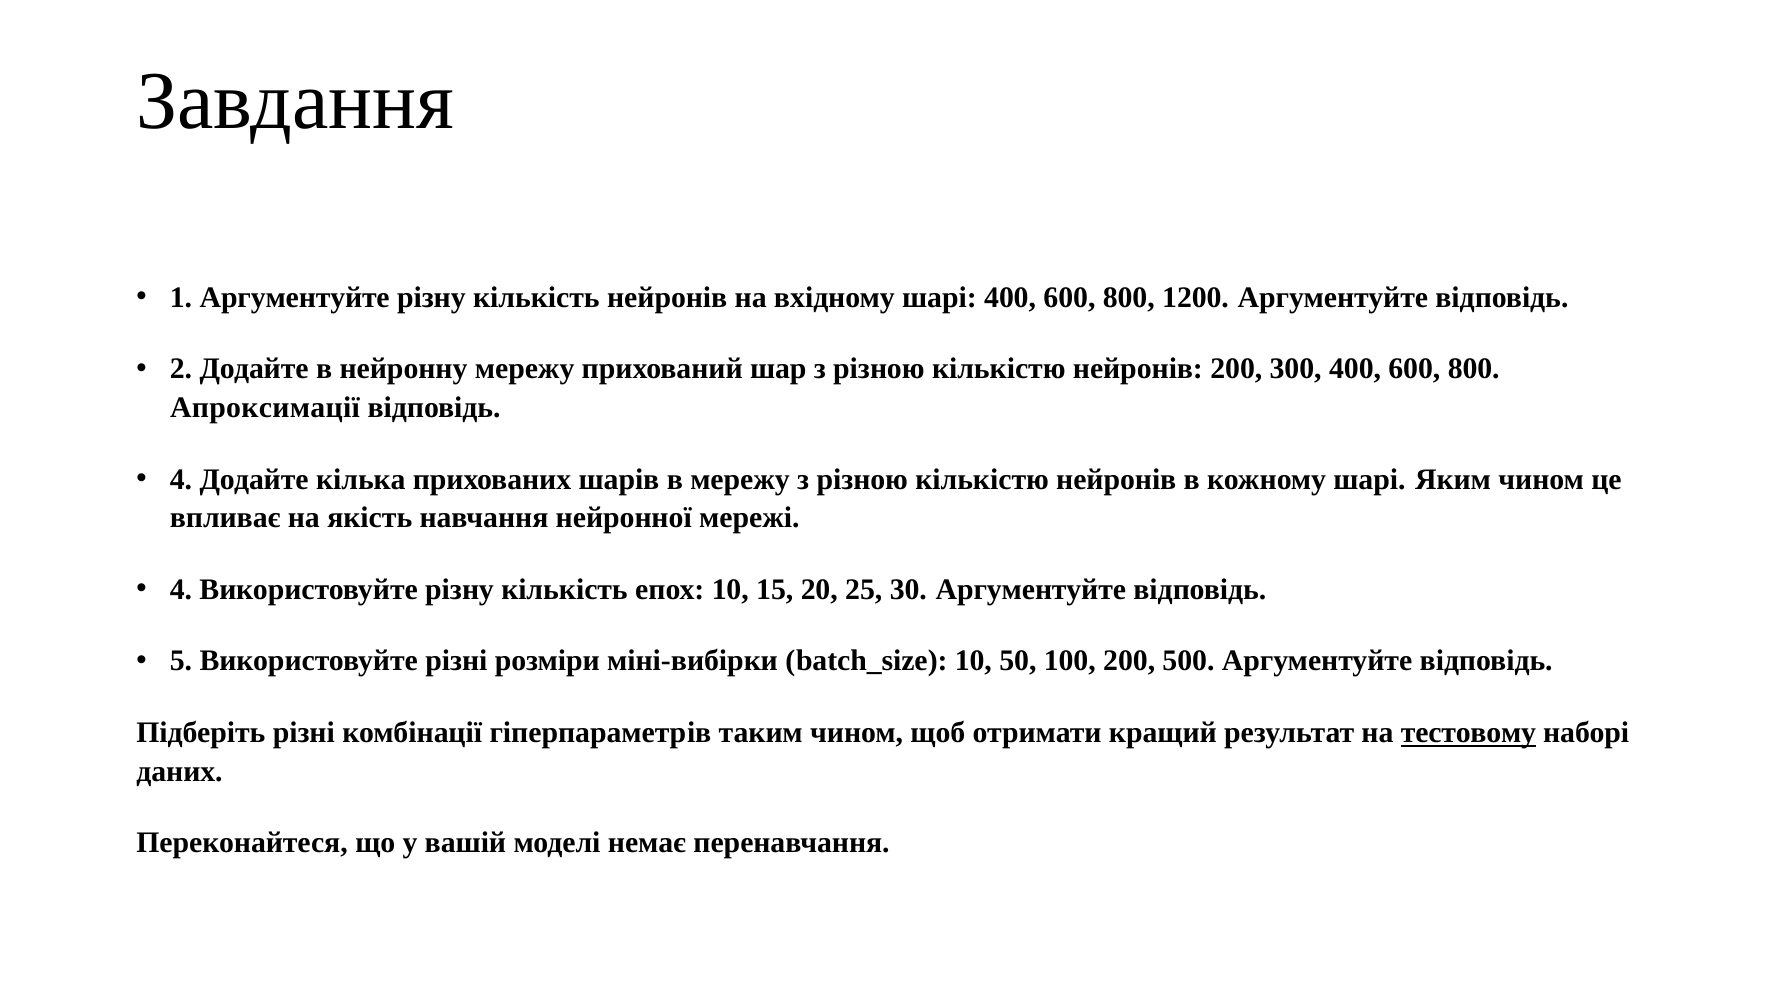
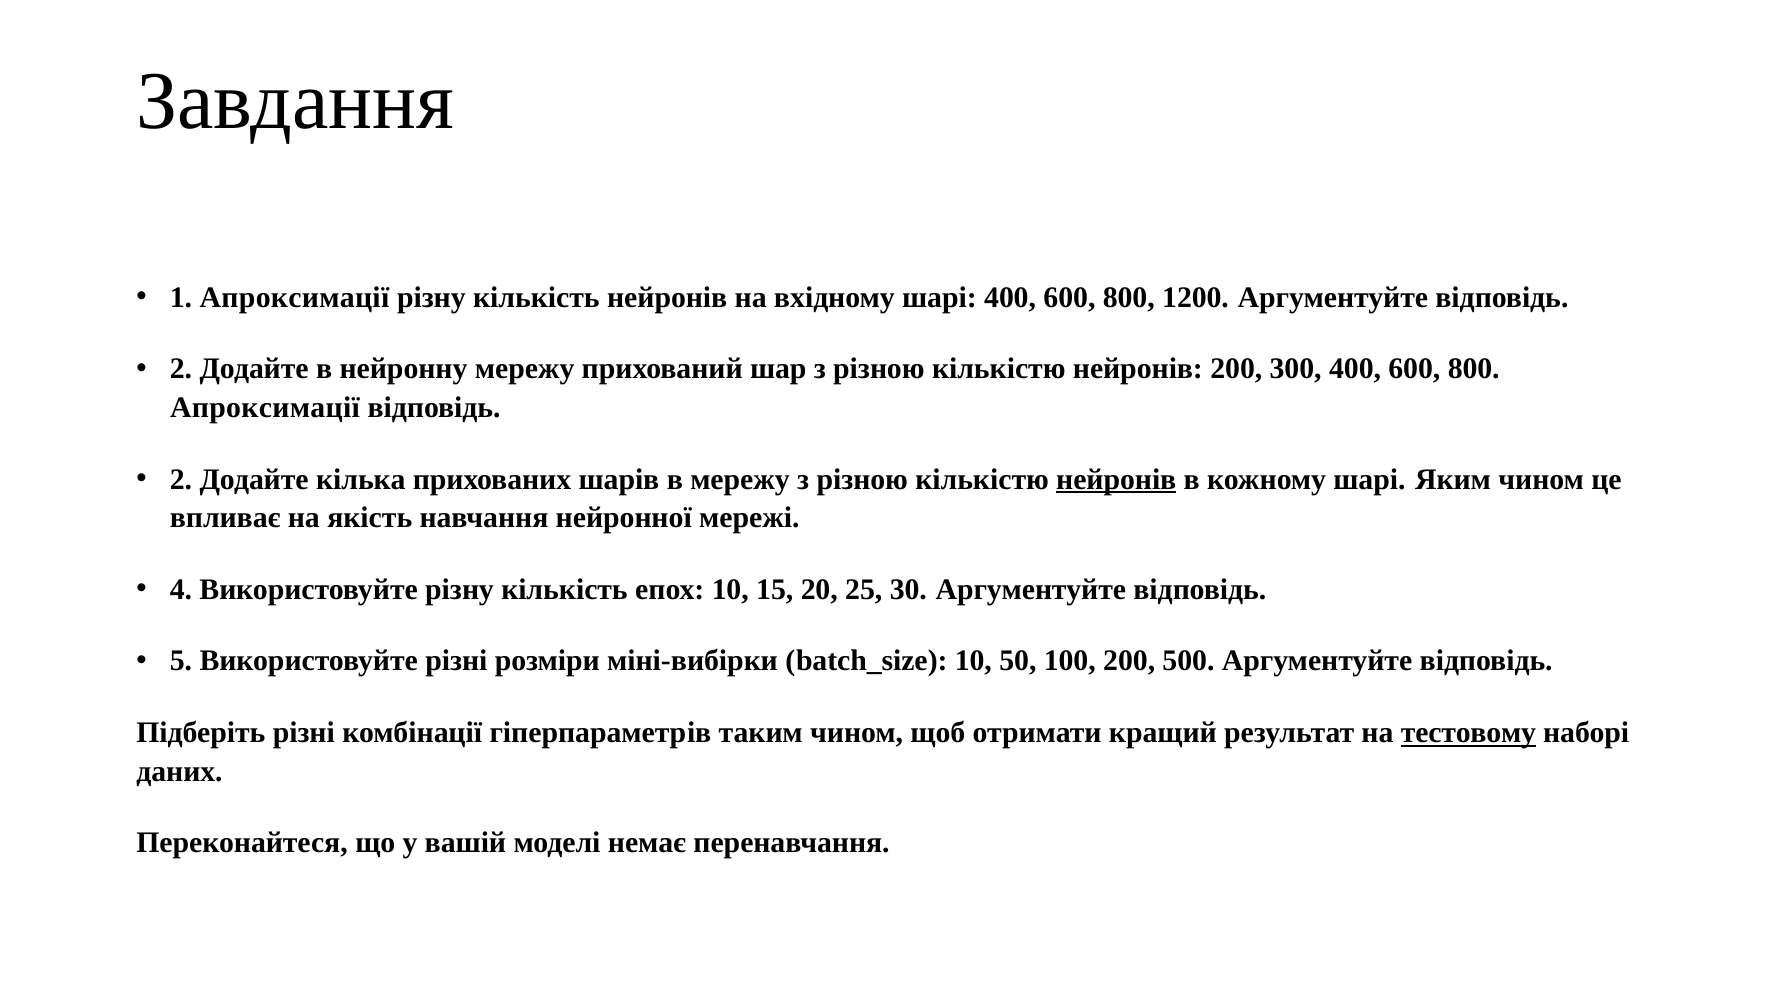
1 Аргументуйте: Аргументуйте -> Апроксимації (294, 297)
4: 4 -> 2 (181, 479)
нейронів underline: none -> present (1116, 479)
